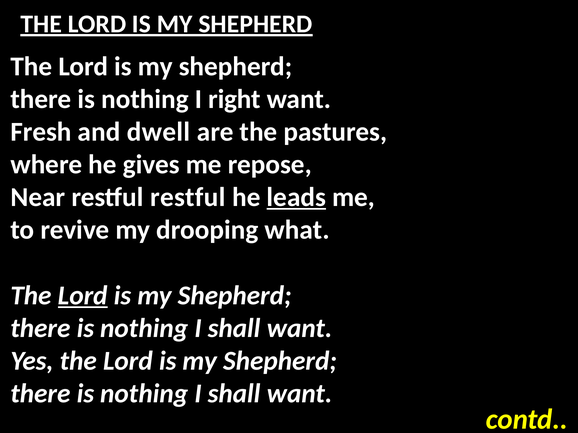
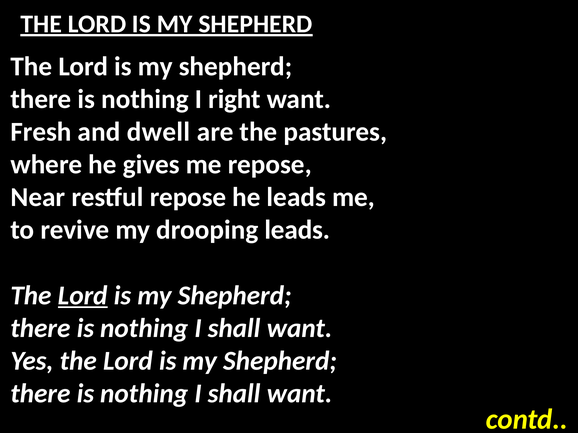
restful restful: restful -> repose (188, 197)
leads underline: present -> none (296, 197)
drooping what: what -> leads (297, 230)
